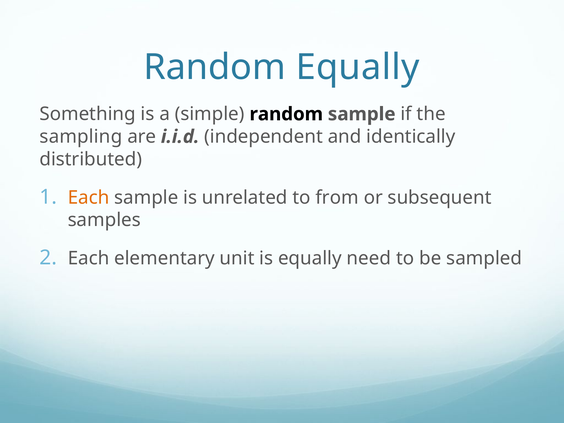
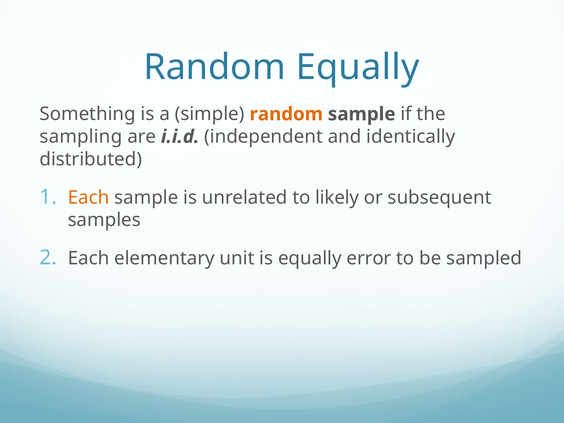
random colour: black -> orange (286, 114)
from: from -> likely (337, 197)
need: need -> error (369, 258)
